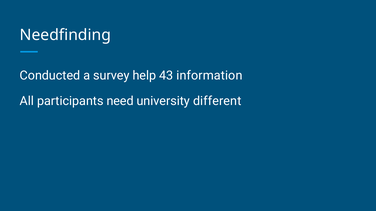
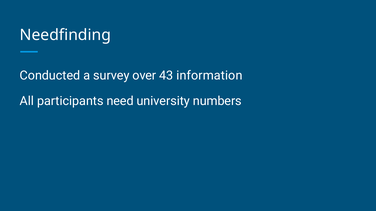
help: help -> over (144, 76)
different: different -> numbers (217, 101)
